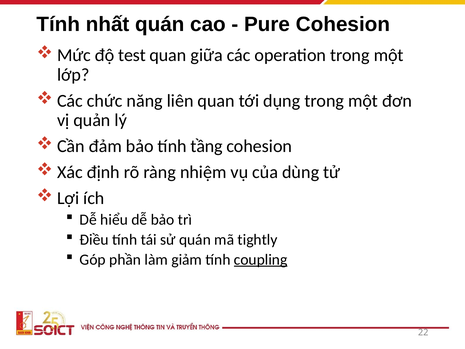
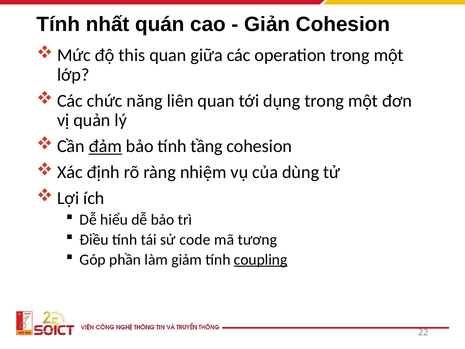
Pure: Pure -> Giản (267, 24)
test: test -> this (132, 55)
đảm underline: none -> present (105, 146)
sử quán: quán -> code (195, 239)
tightly: tightly -> tương (257, 239)
